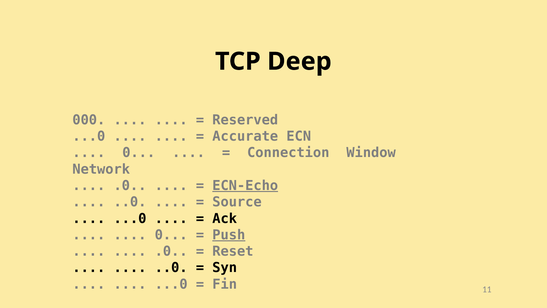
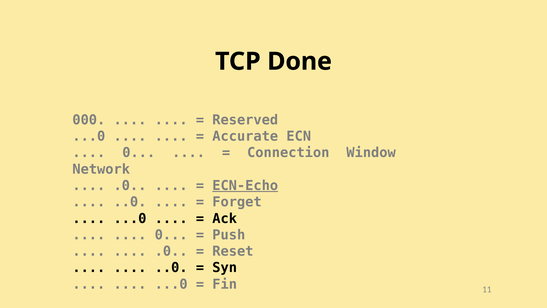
Deep: Deep -> Done (300, 61)
Source: Source -> Forget (237, 202)
Push underline: present -> none (229, 235)
